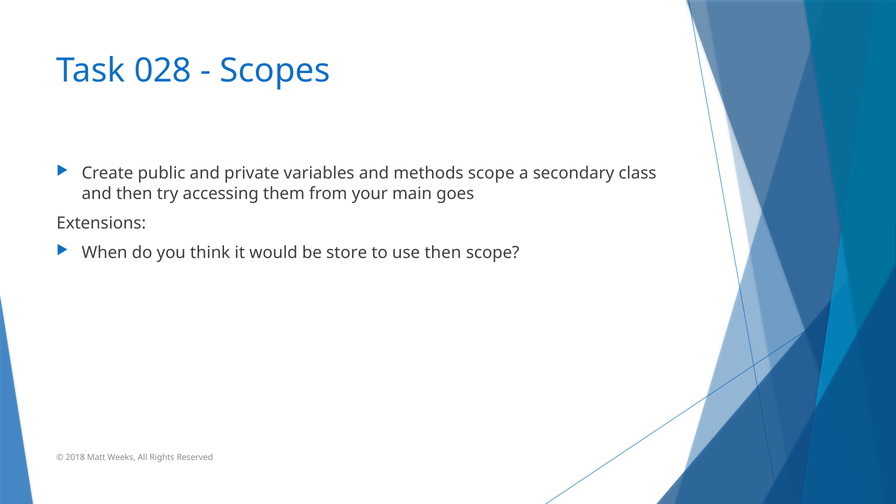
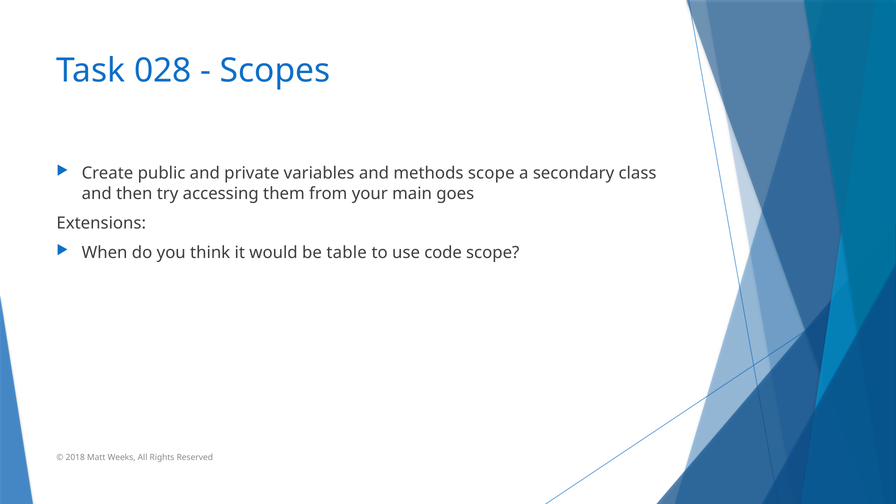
store: store -> table (347, 253)
use then: then -> code (443, 253)
